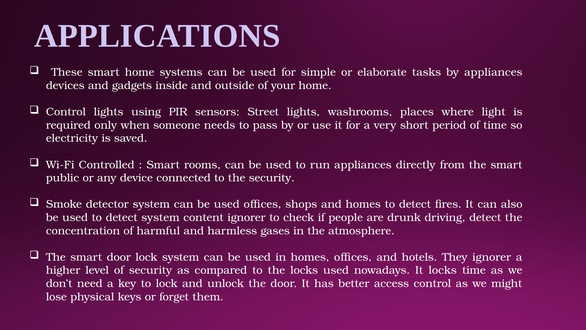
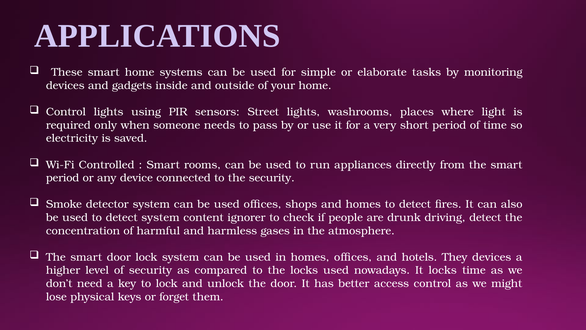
by appliances: appliances -> monitoring (493, 72)
public: public -> period (63, 178)
They ignorer: ignorer -> devices (492, 257)
